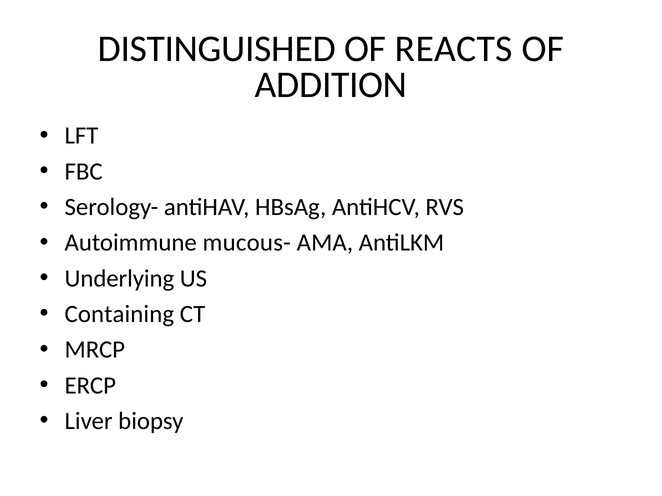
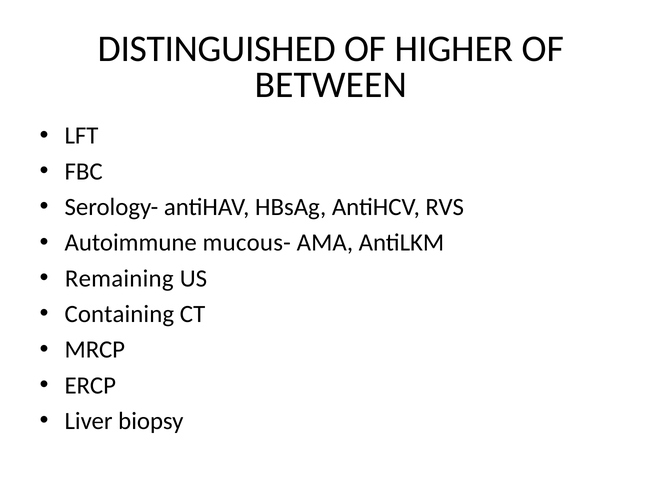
REACTS: REACTS -> HIGHER (454, 49)
ADDITION: ADDITION -> BETWEEN (331, 85)
Underlying: Underlying -> Remaining (119, 279)
